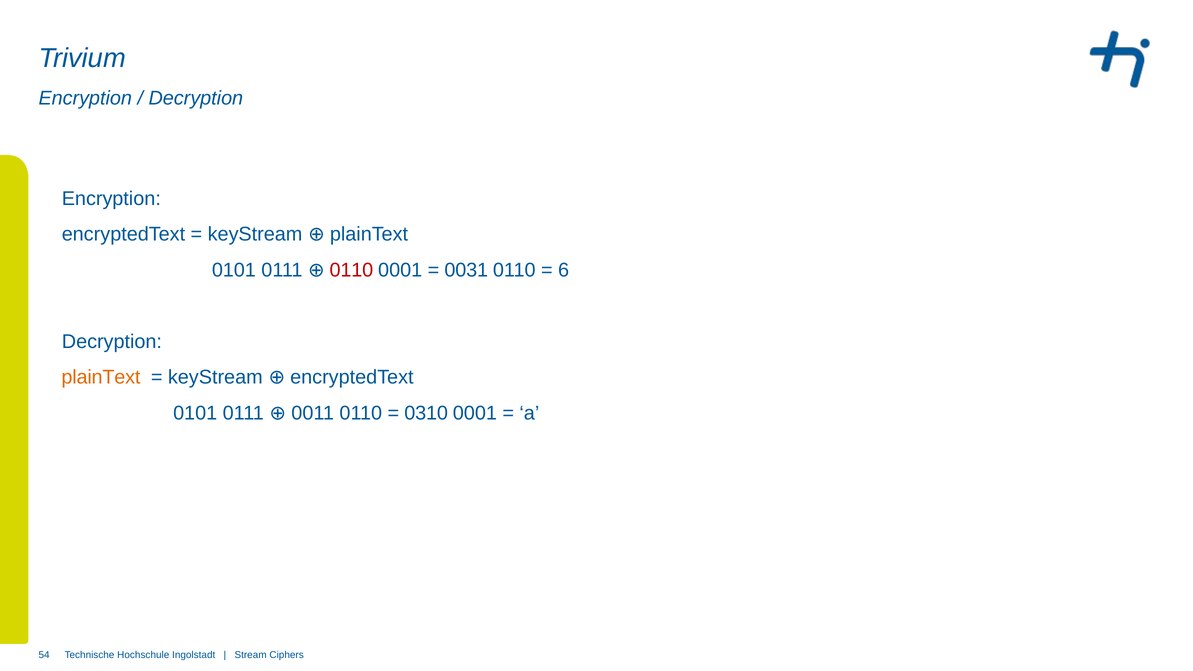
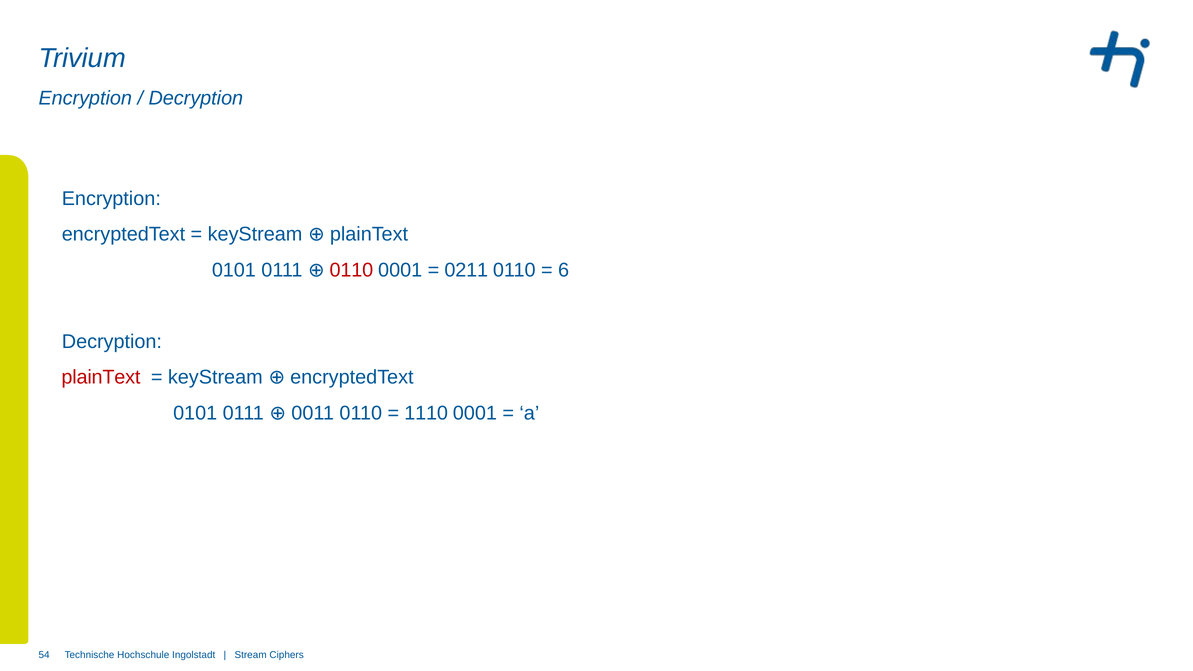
0031: 0031 -> 0211 (466, 270)
plainText colour: orange -> red (101, 377)
0310: 0310 -> 1110 (426, 413)
